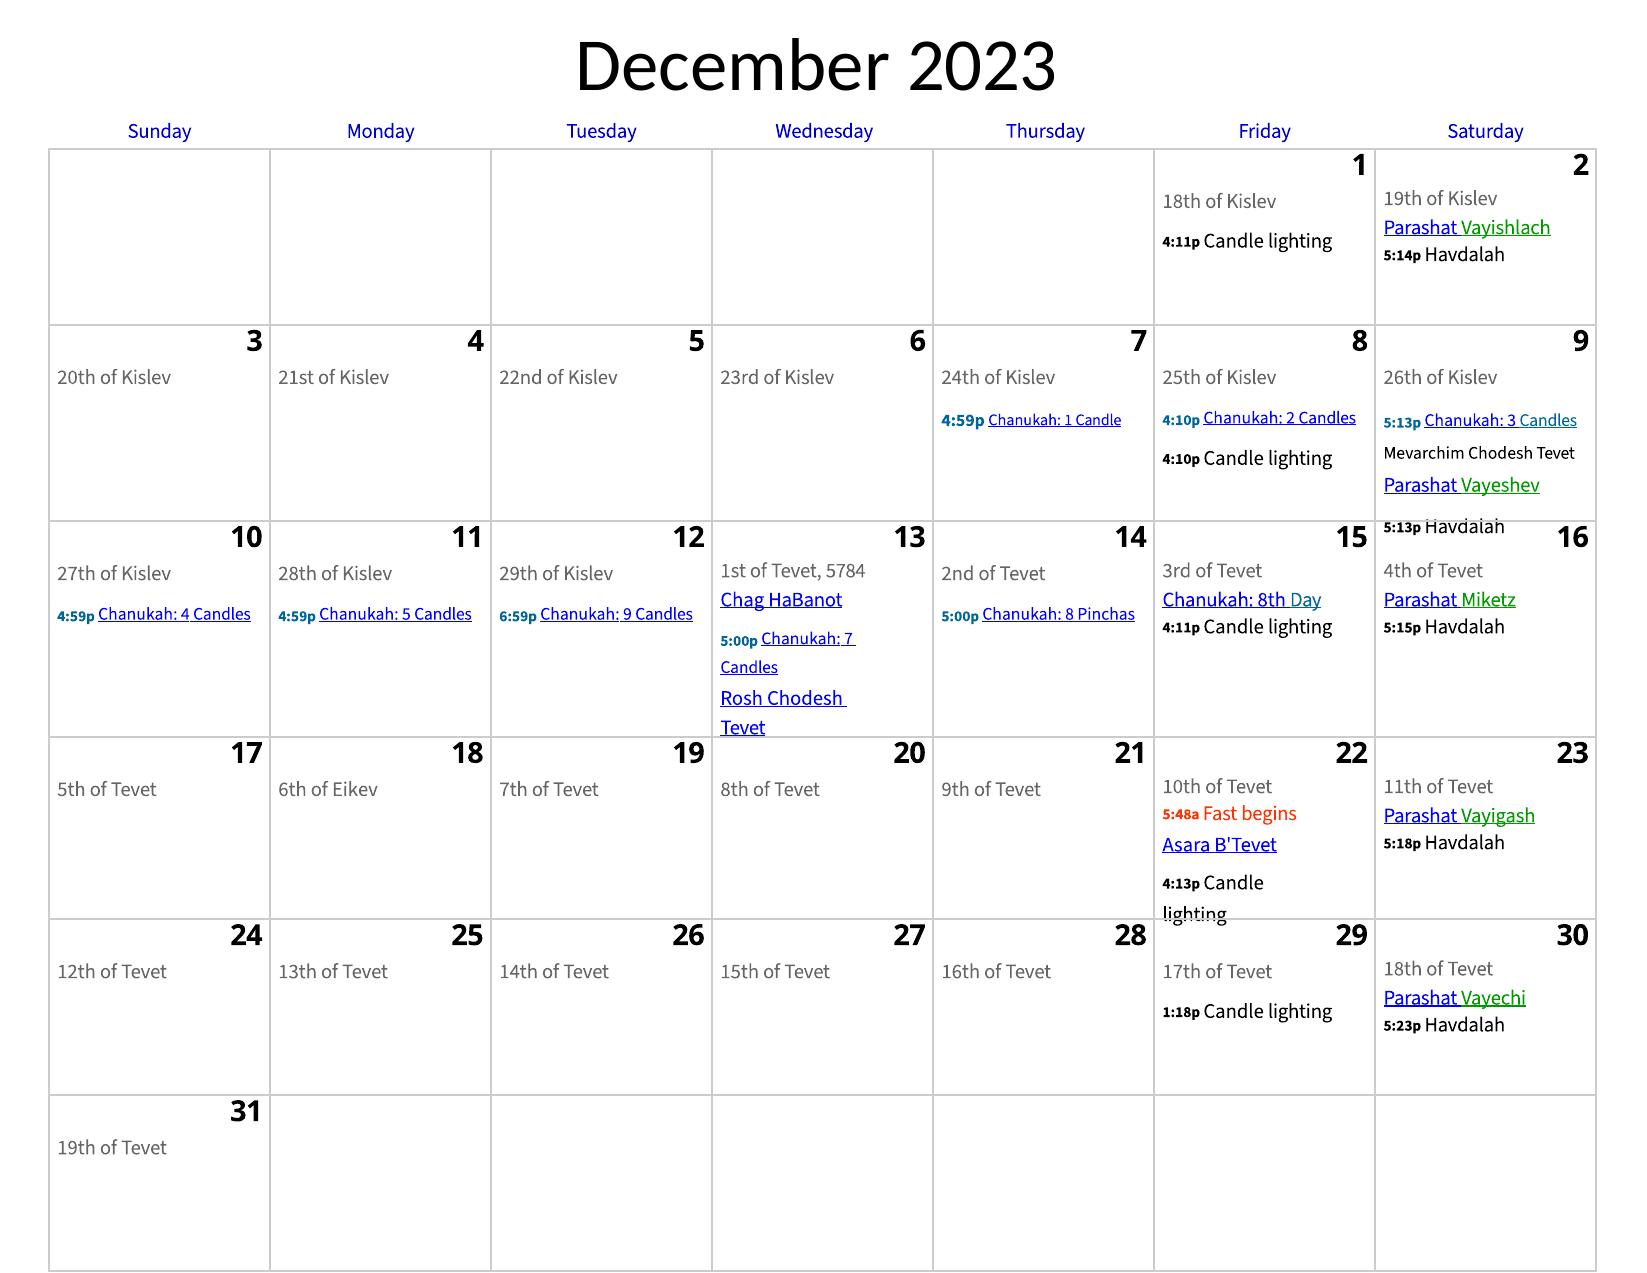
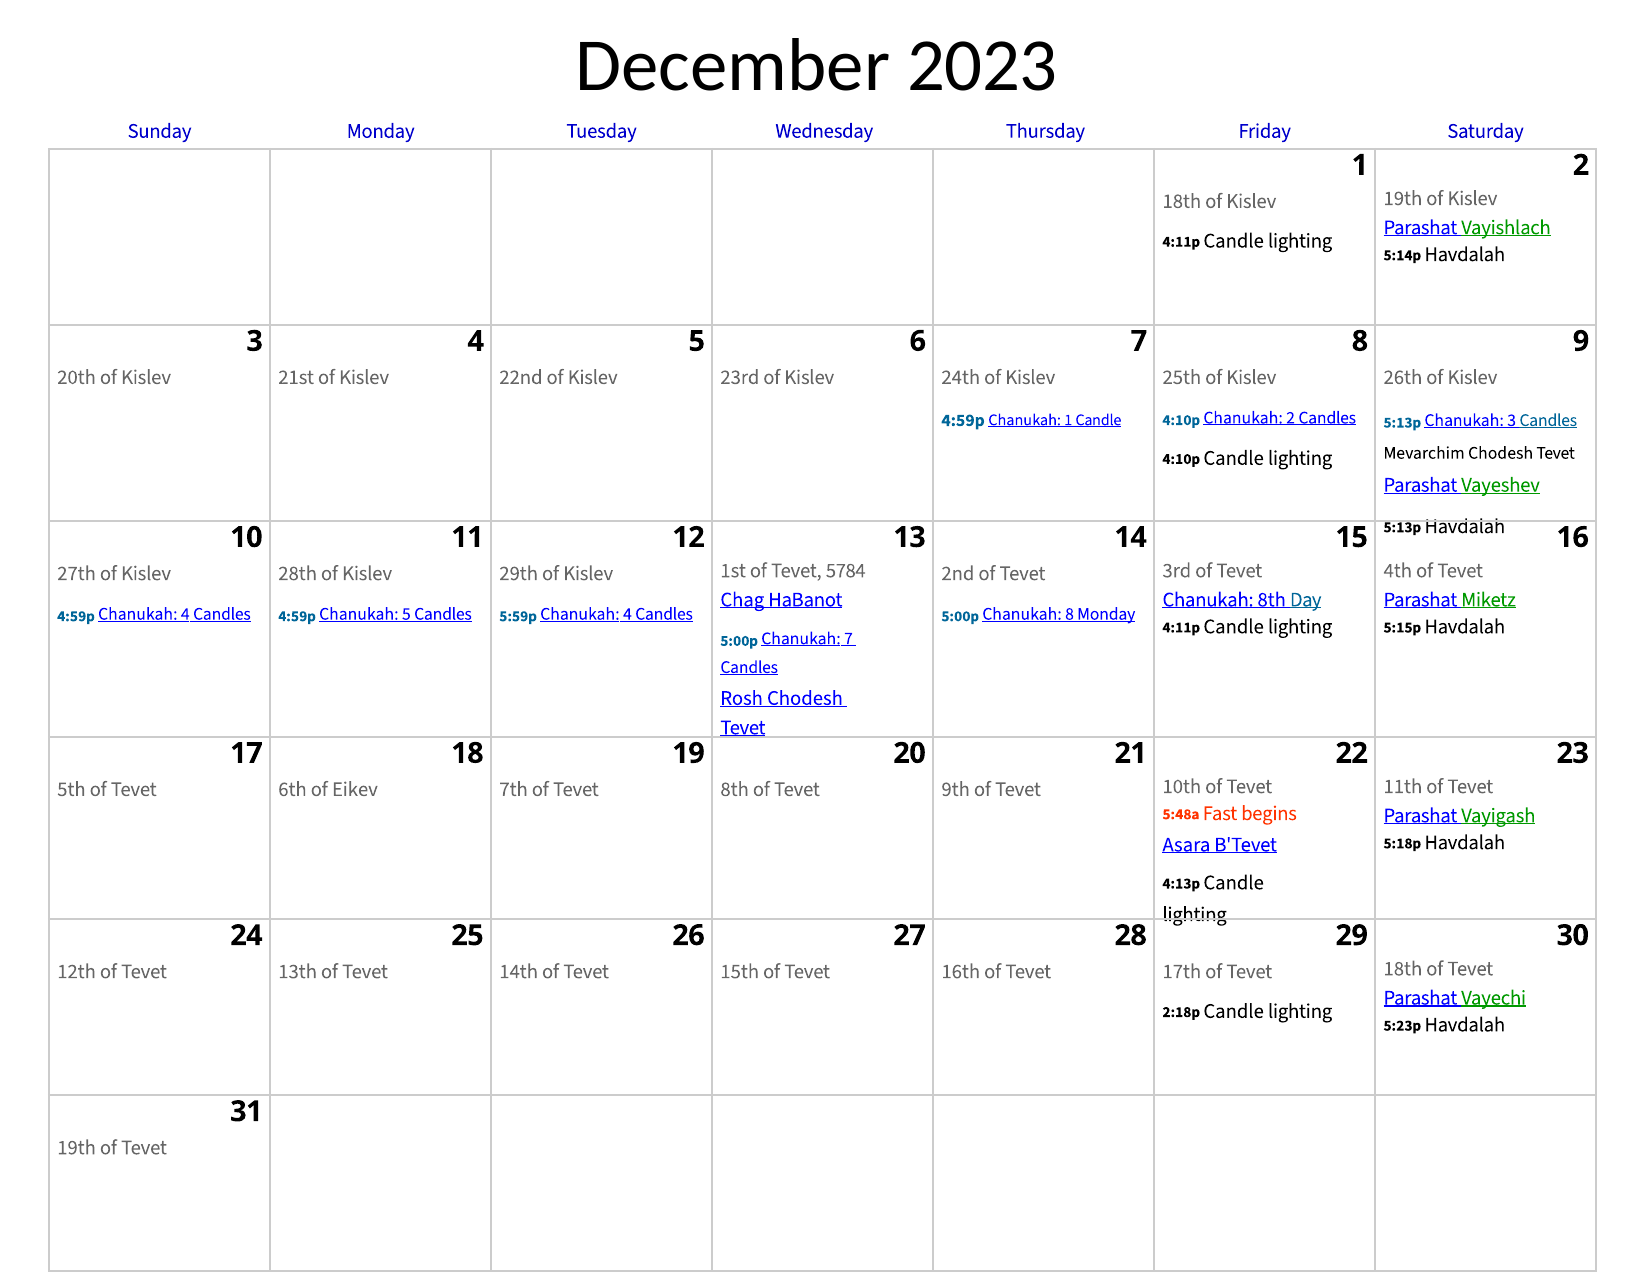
6:59p: 6:59p -> 5:59p (518, 616)
9: 9 -> 4 (627, 614)
8 Pinchas: Pinchas -> Monday (1106, 614)
1:18p: 1:18p -> 2:18p (1181, 1012)
